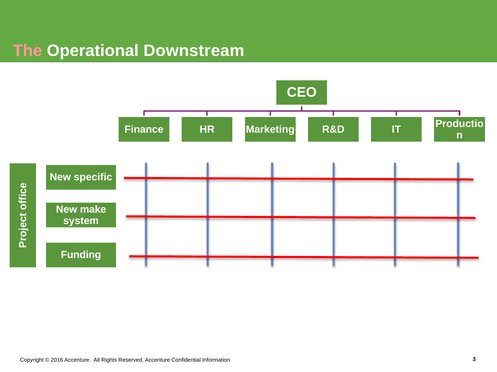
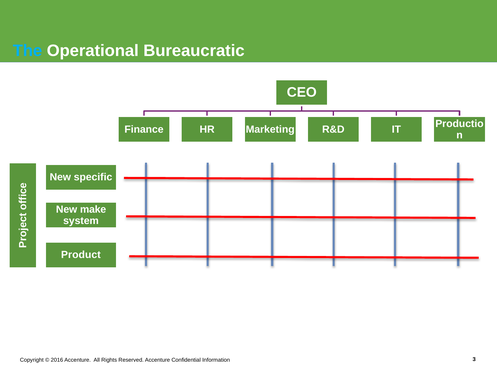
The colour: pink -> light blue (27, 51)
Downstream: Downstream -> Bureaucratic (194, 51)
Funding: Funding -> Product (81, 255)
